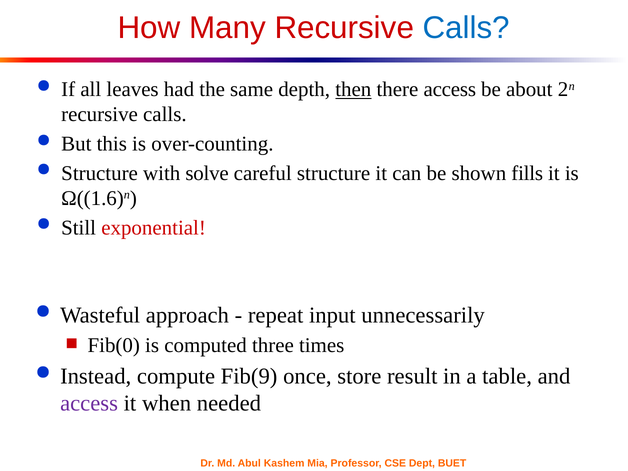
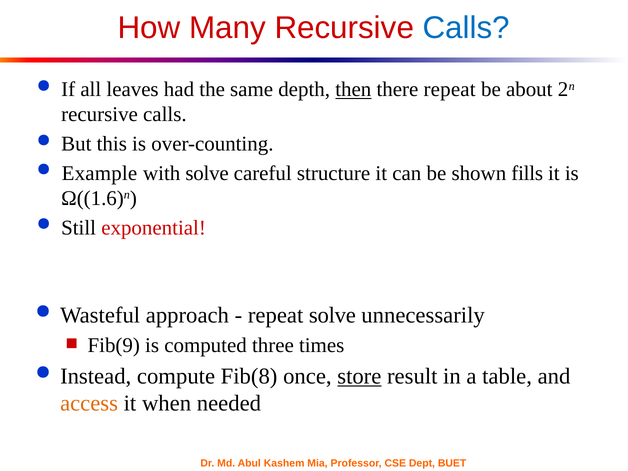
there access: access -> repeat (450, 89)
Structure: Structure -> Example (99, 173)
repeat input: input -> solve (332, 315)
Fib(0: Fib(0 -> Fib(9 (114, 345)
Fib(9: Fib(9 -> Fib(8 (249, 376)
store underline: none -> present (359, 376)
access colour: purple -> orange (89, 403)
